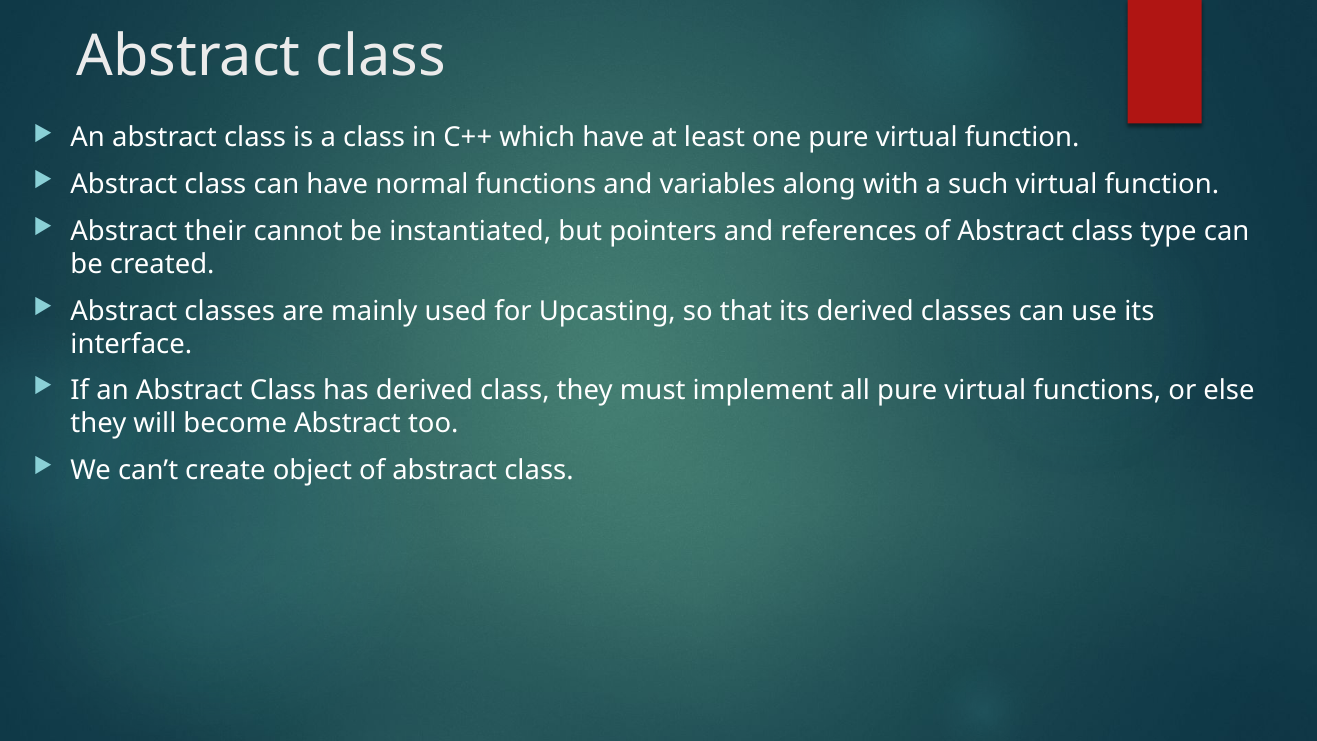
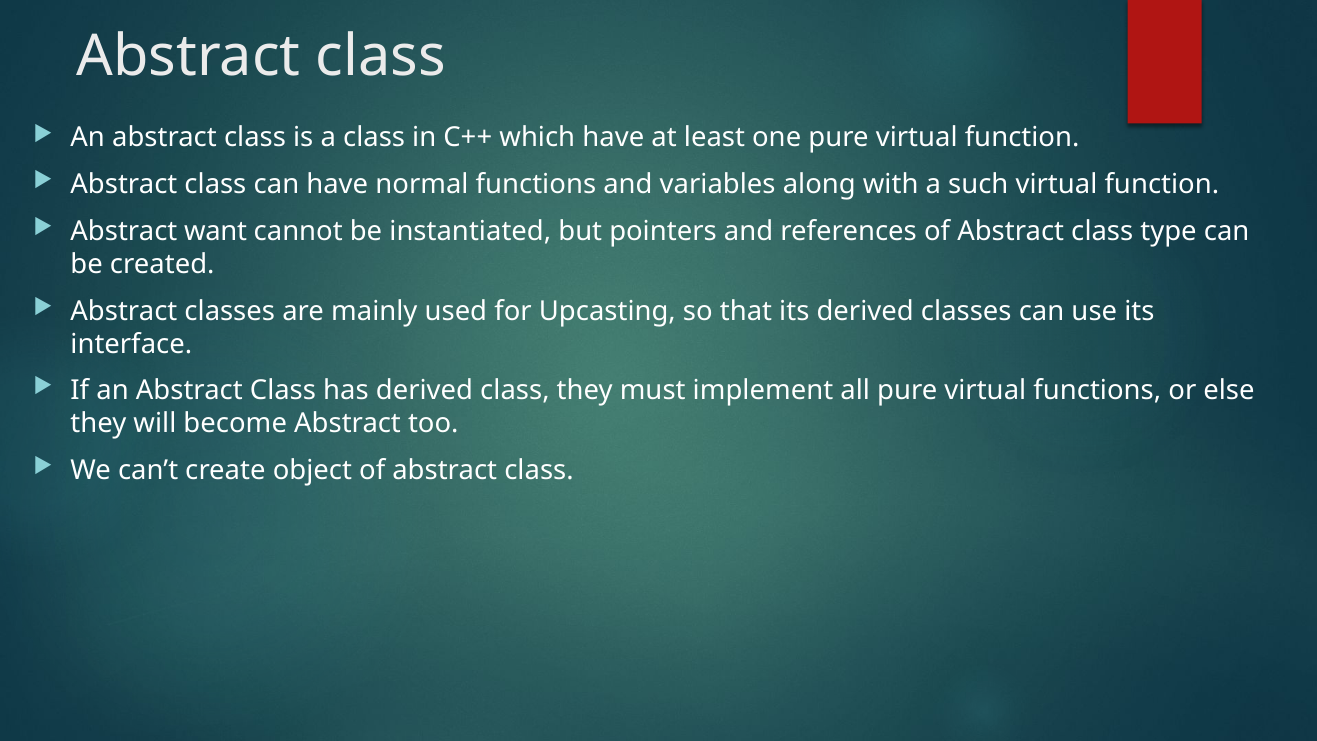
their: their -> want (216, 231)
